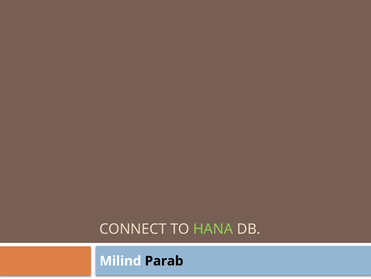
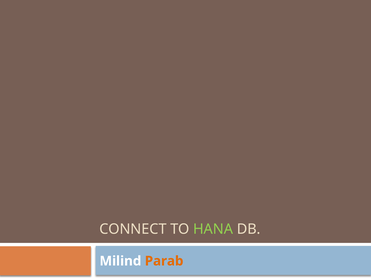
Parab colour: black -> orange (164, 260)
